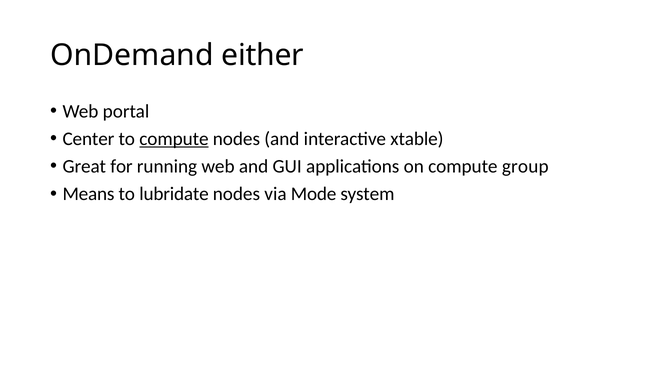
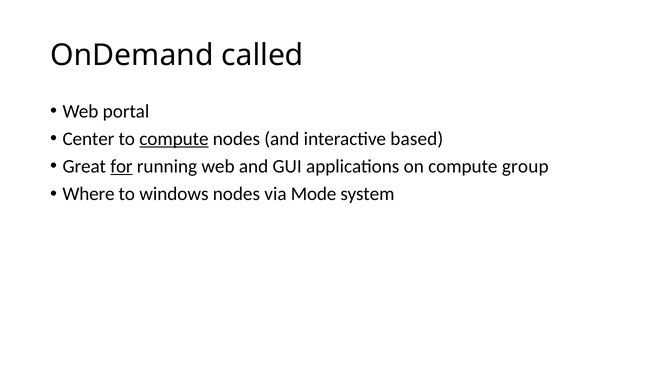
either: either -> called (262, 55)
xtable: xtable -> based (417, 139)
for underline: none -> present (121, 166)
Means: Means -> Where (88, 194)
lubridate: lubridate -> windows (174, 194)
